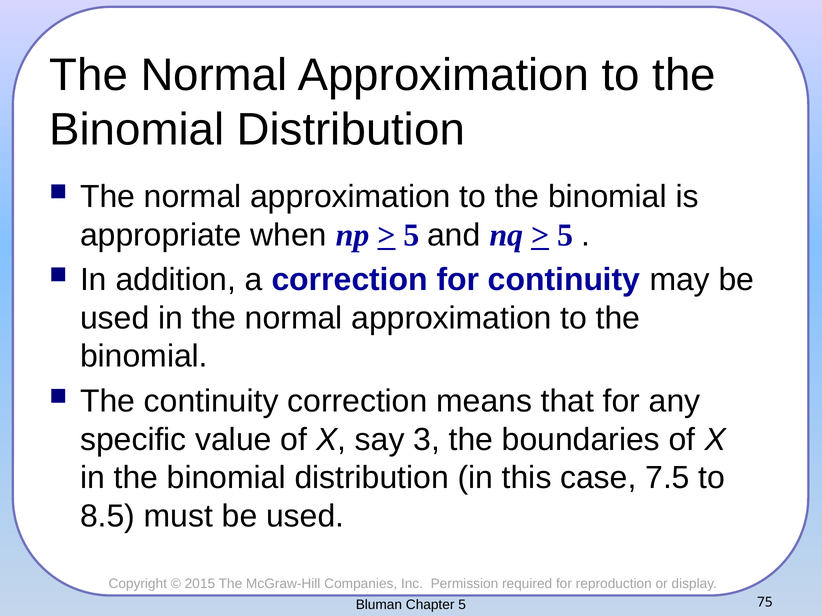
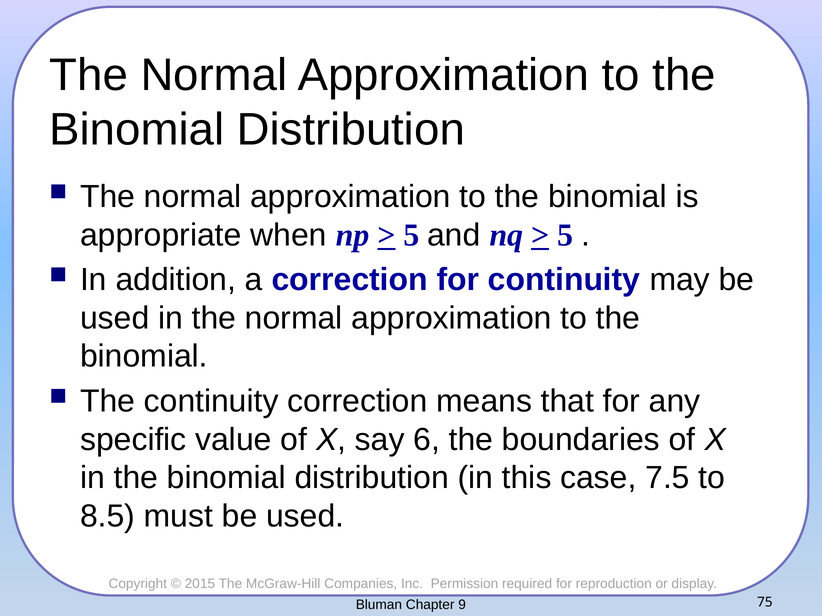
3: 3 -> 6 (427, 440)
Chapter 5: 5 -> 9 (462, 605)
